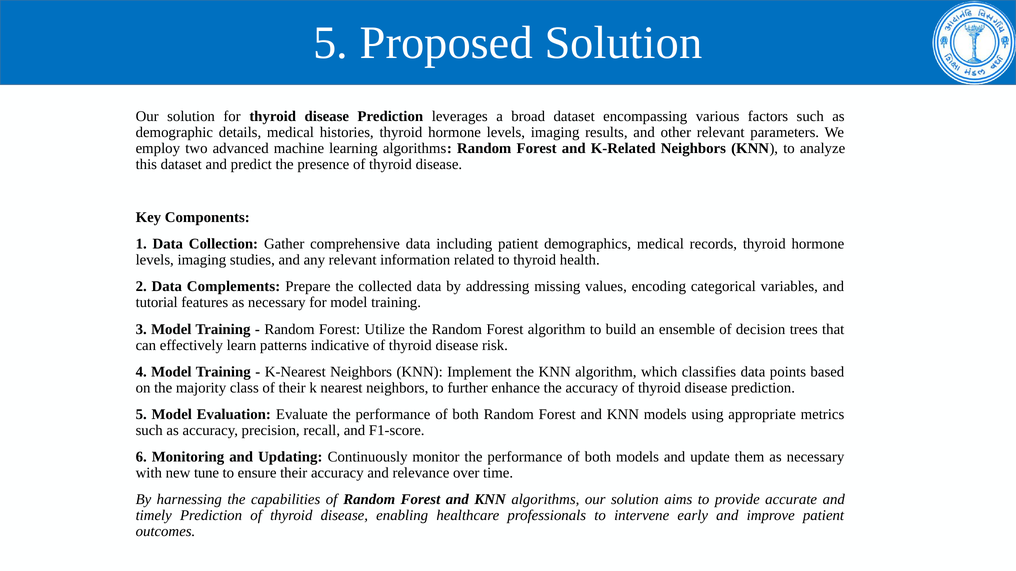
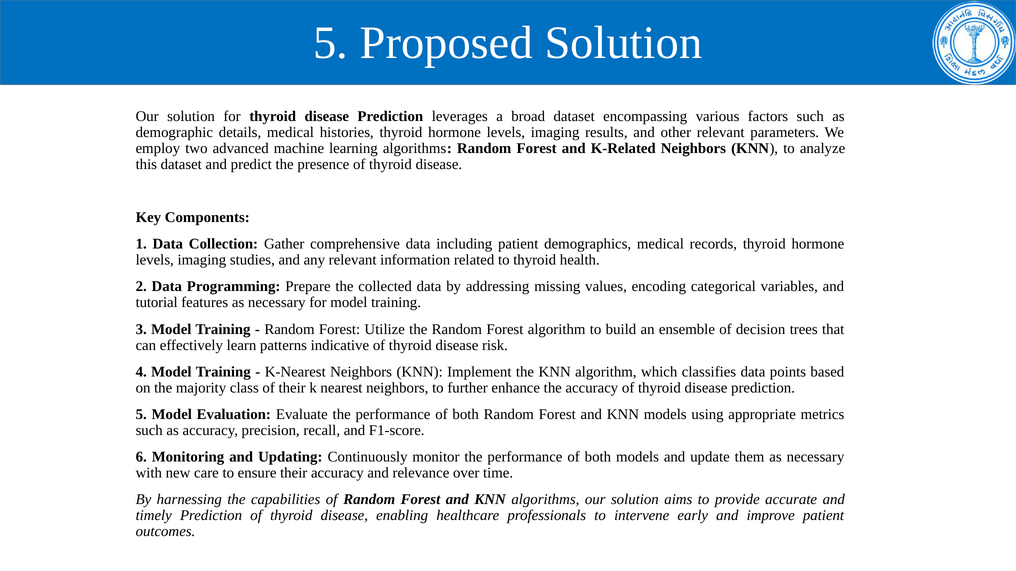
Complements: Complements -> Programming (234, 287)
tune: tune -> care (206, 473)
